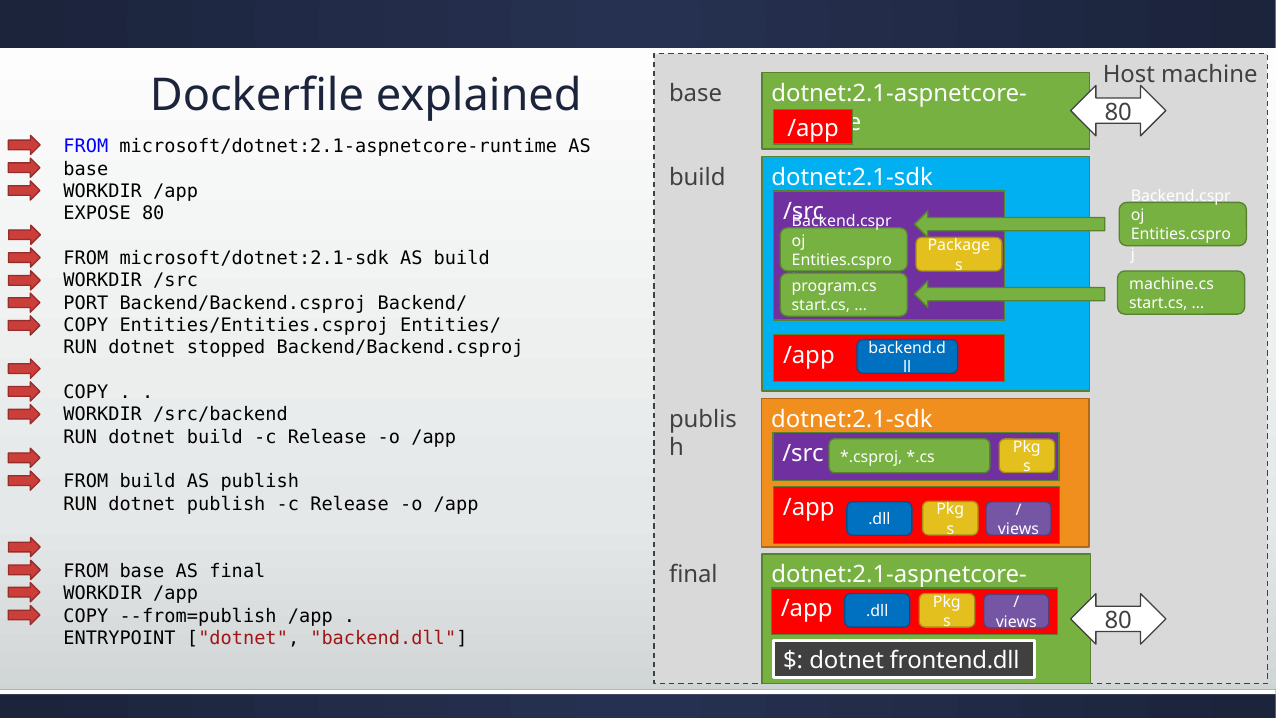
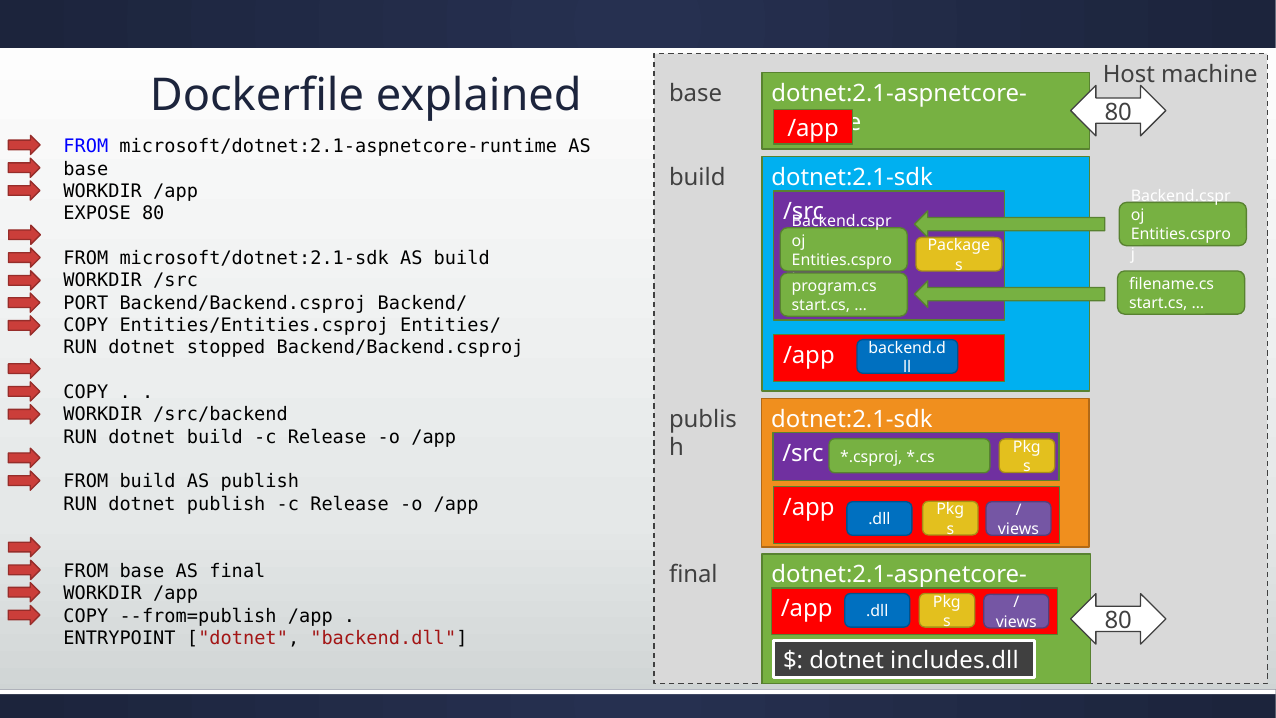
machine.cs: machine.cs -> filename.cs (1172, 284)
frontend.dll: frontend.dll -> includes.dll (954, 660)
